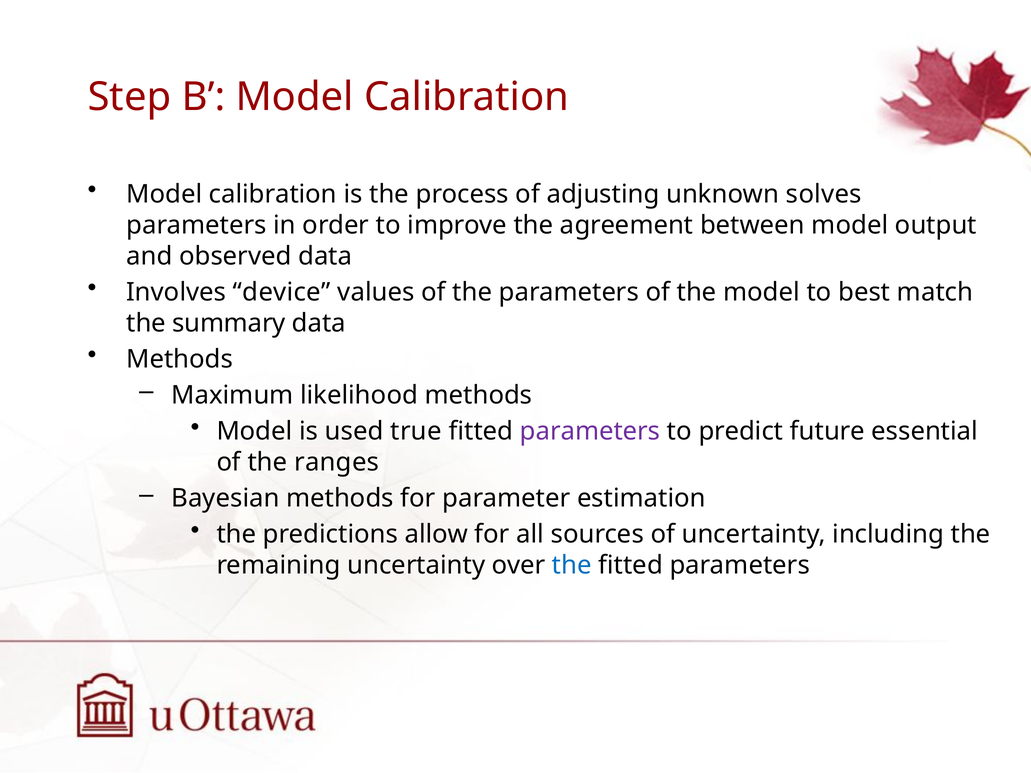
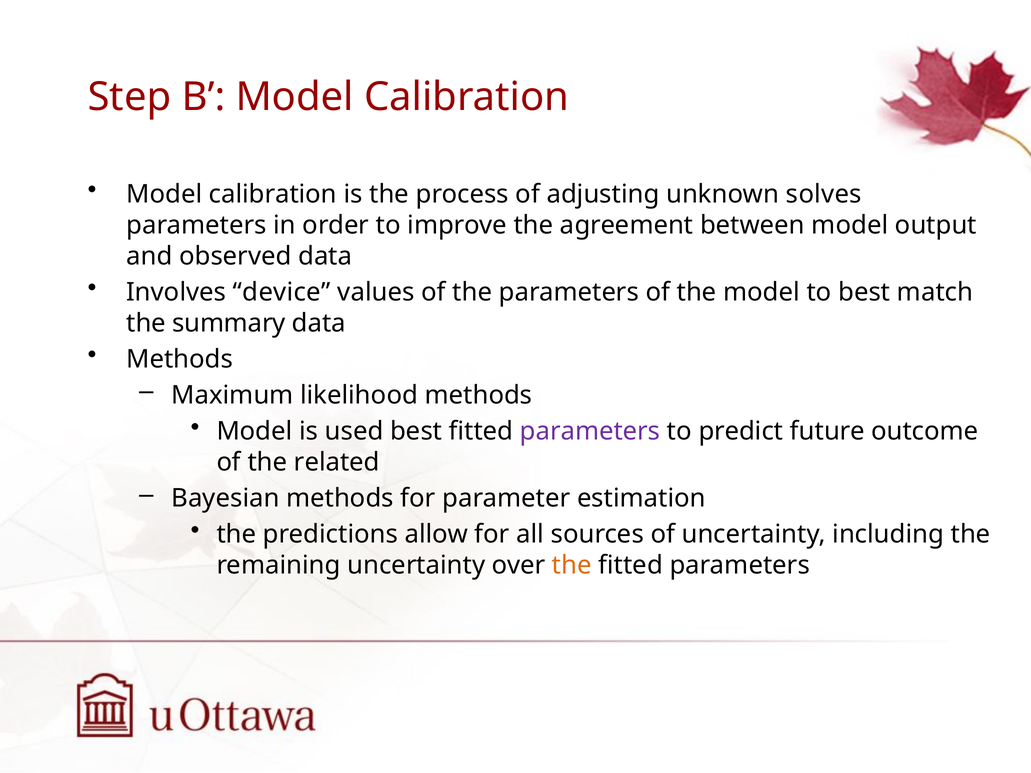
used true: true -> best (416, 431)
essential: essential -> outcome (925, 431)
ranges: ranges -> related (337, 462)
the colour: blue -> orange (572, 565)
